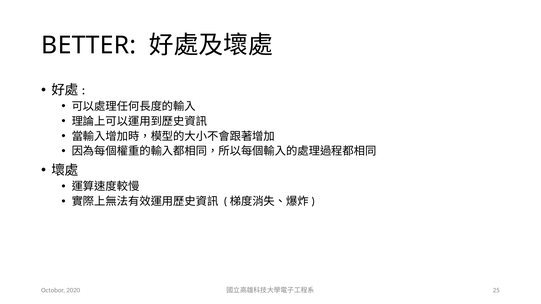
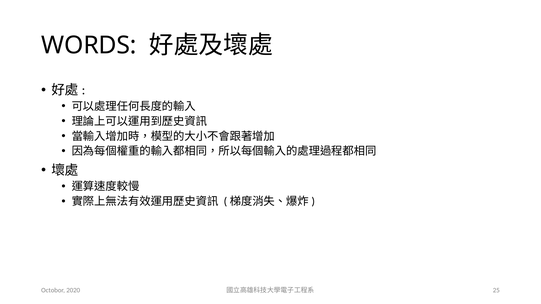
BETTER: BETTER -> WORDS (89, 45)
